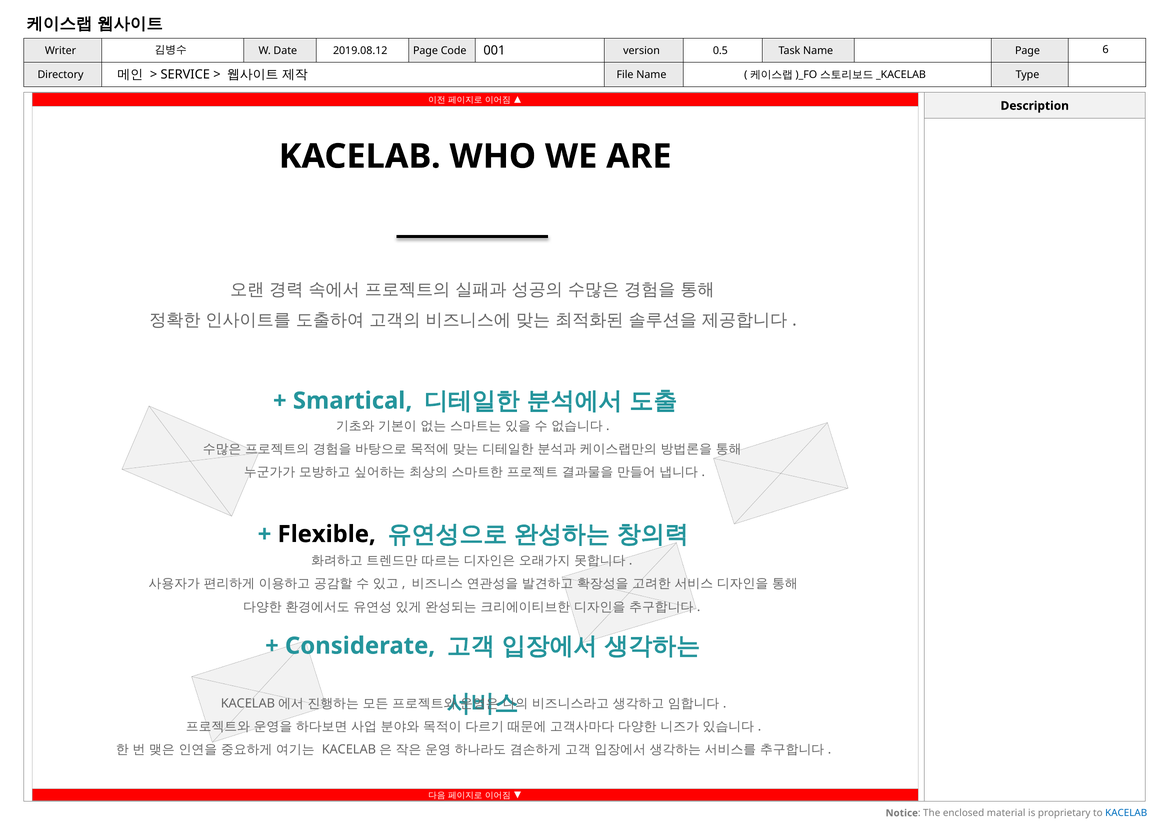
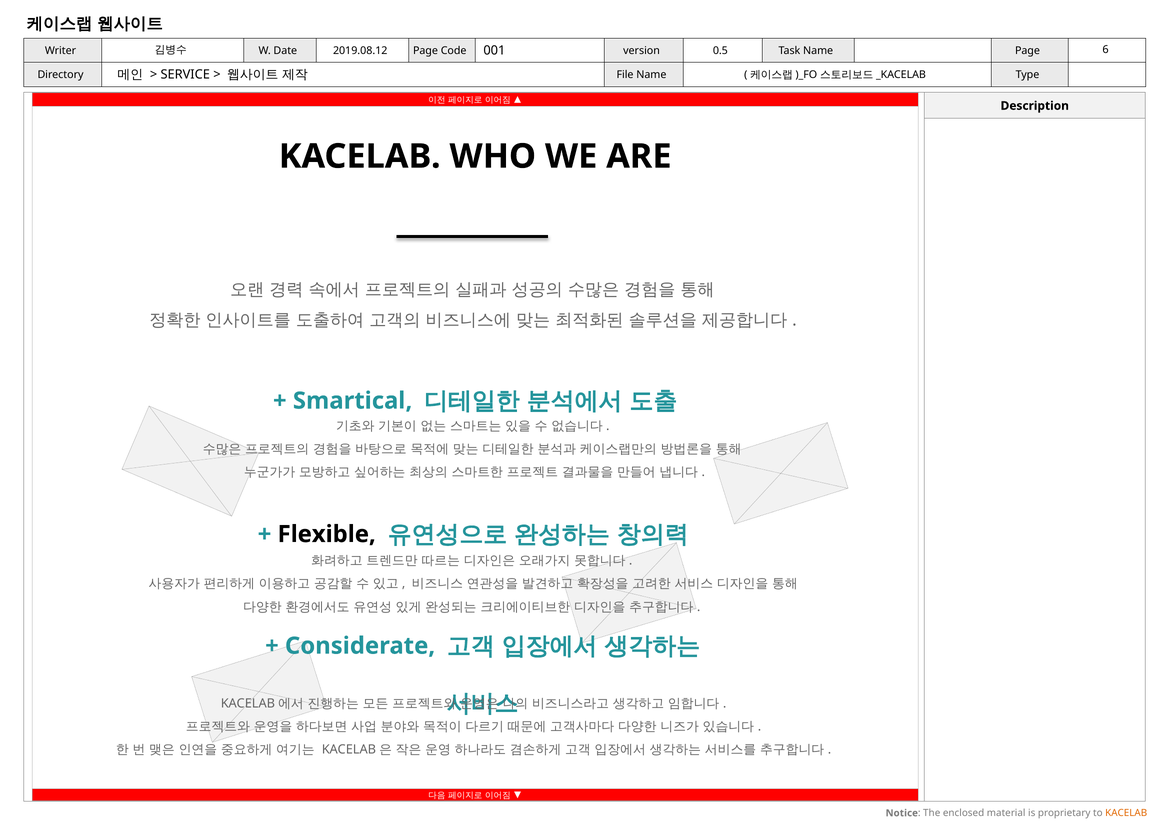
KACELAB colour: blue -> orange (1126, 813)
